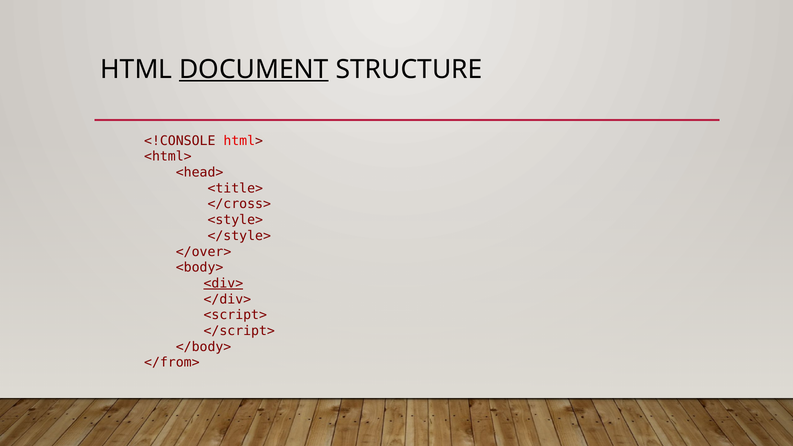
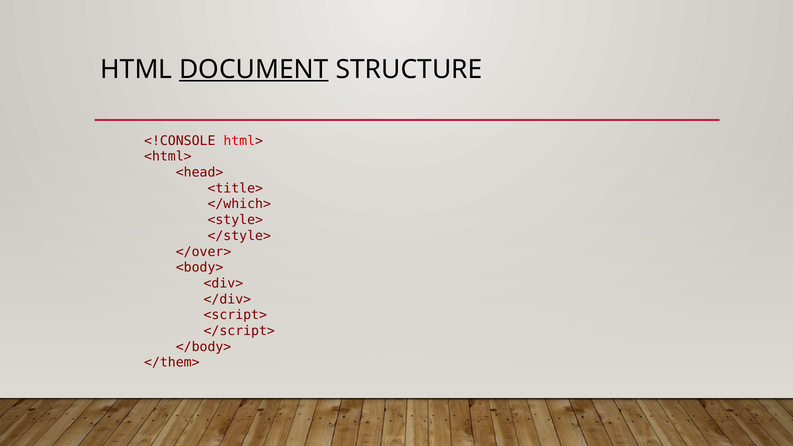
</cross>: </cross> -> </which> (239, 204)
<div> underline: present -> none (223, 283)
</from>: </from> -> </them> (172, 363)
